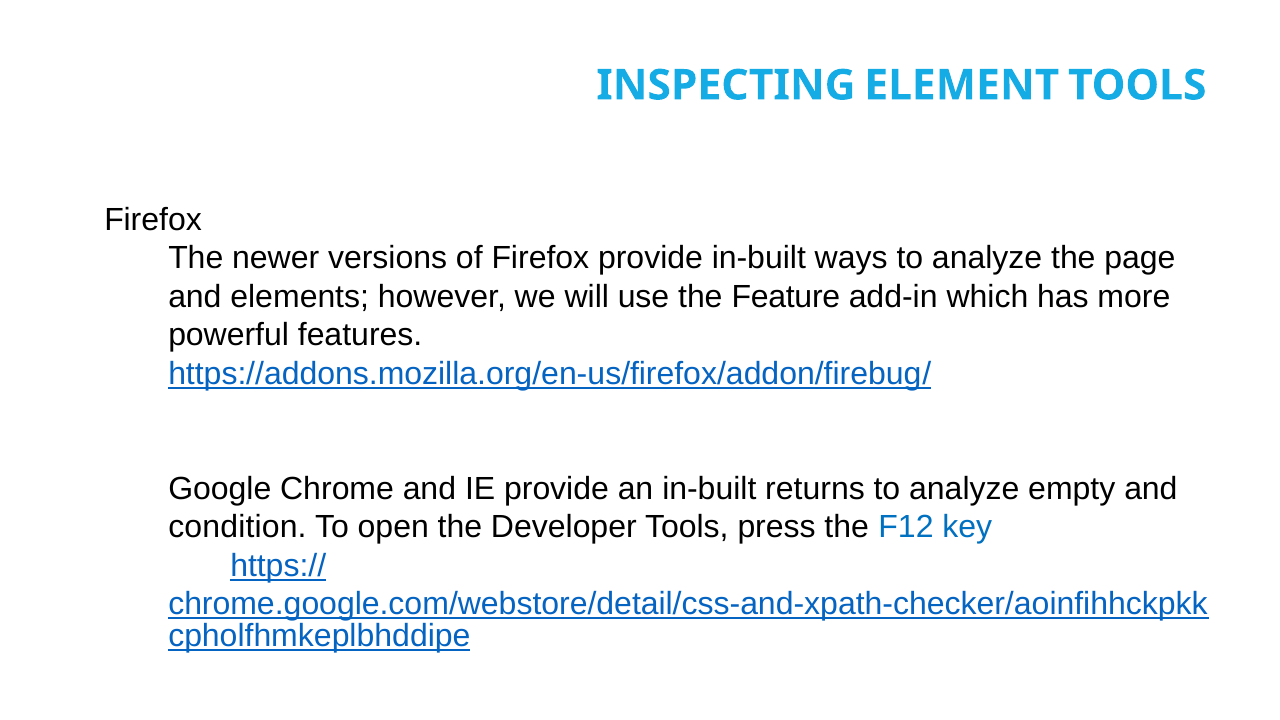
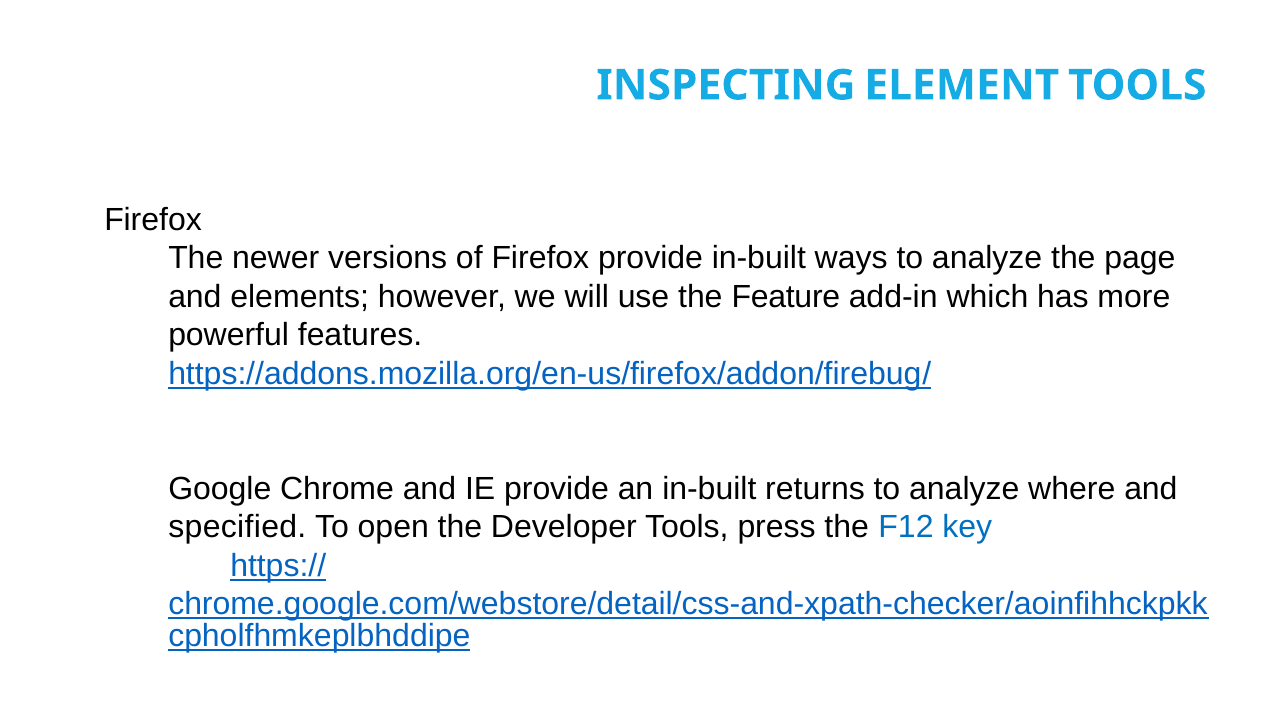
empty: empty -> where (1072, 489)
condition: condition -> specified (237, 527)
